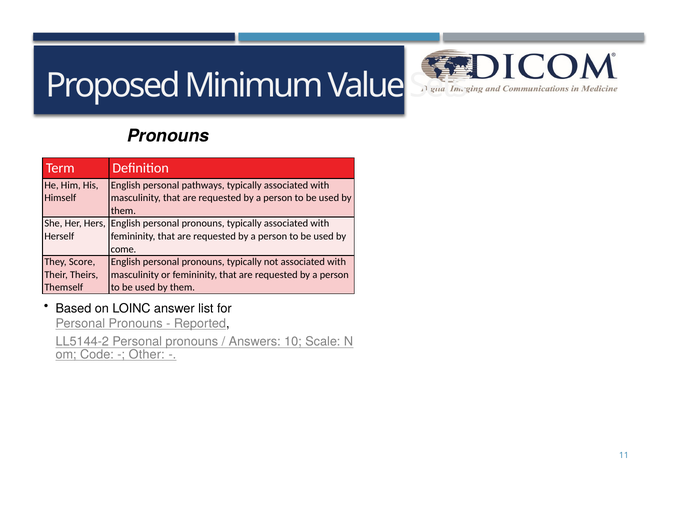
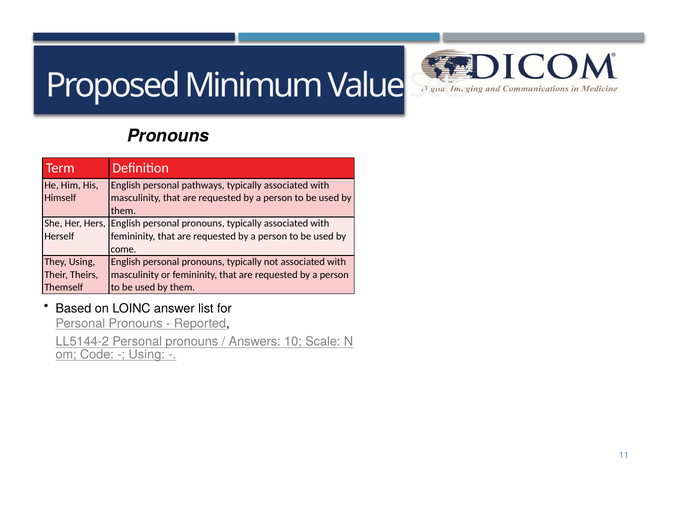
They Score: Score -> Using (82, 262)
Other: Other -> Using (147, 354)
